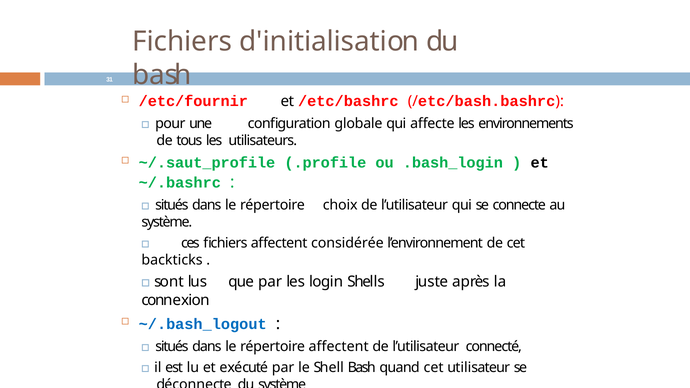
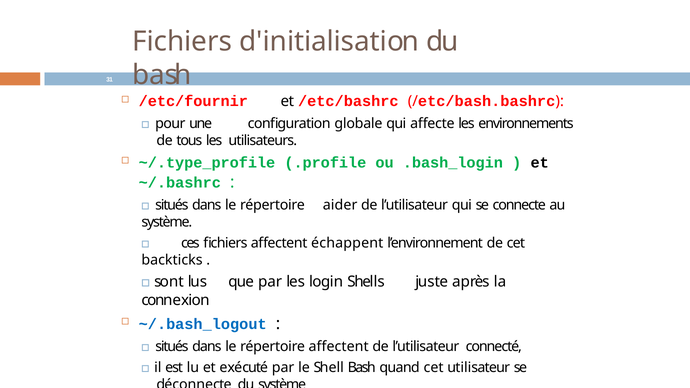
~/.saut_profile: ~/.saut_profile -> ~/.type_profile (207, 163)
choix: choix -> aider (340, 205)
considérée: considérée -> échappent (347, 243)
